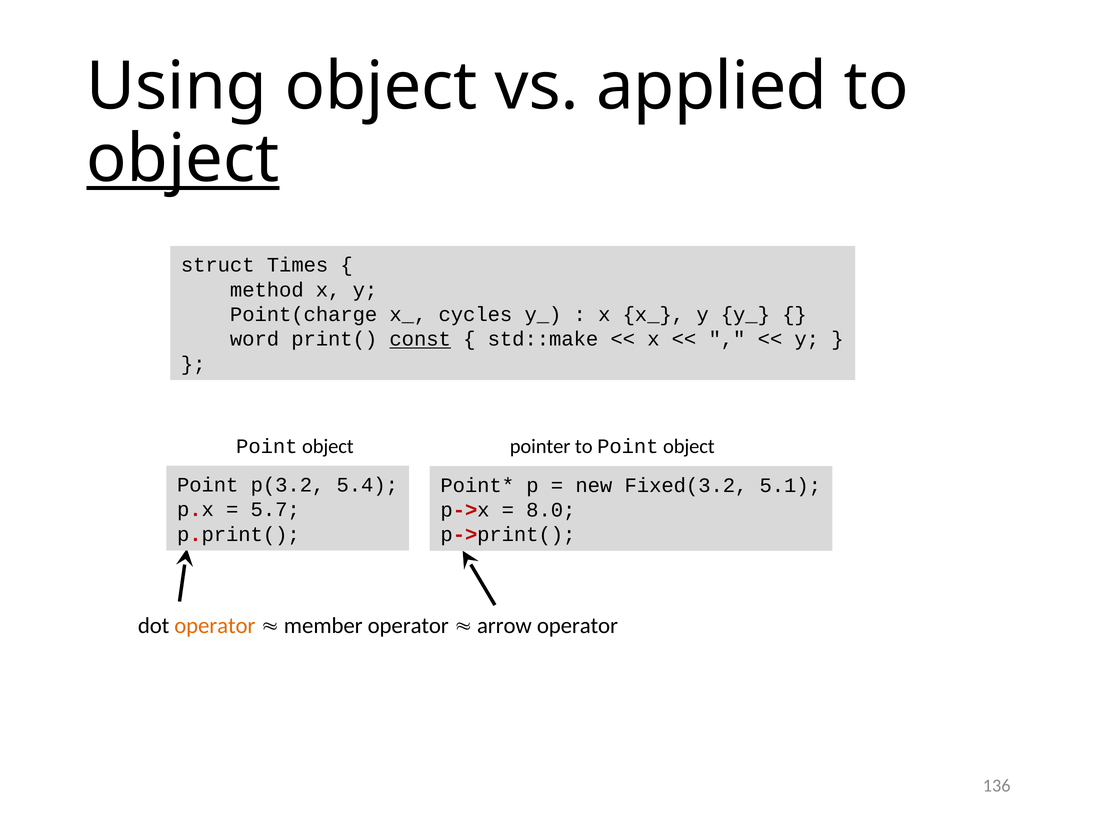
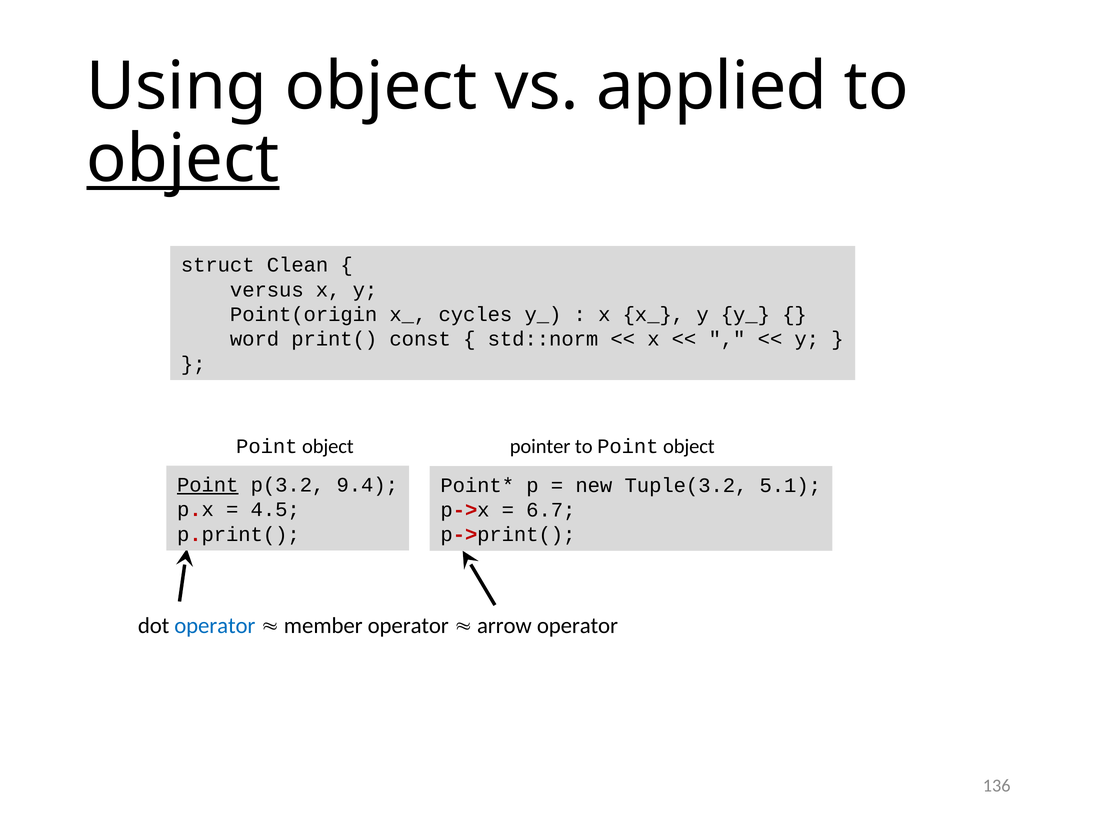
Times: Times -> Clean (298, 265)
method: method -> versus (267, 290)
Point(charge: Point(charge -> Point(origin (304, 314)
const underline: present -> none (420, 339)
std::make: std::make -> std::norm (543, 339)
Point underline: none -> present (208, 485)
5.4: 5.4 -> 9.4 (367, 485)
Fixed(3.2: Fixed(3.2 -> Tuple(3.2 (686, 485)
5.7: 5.7 -> 4.5 (275, 509)
8.0: 8.0 -> 6.7 (551, 510)
operator colour: orange -> blue (215, 626)
